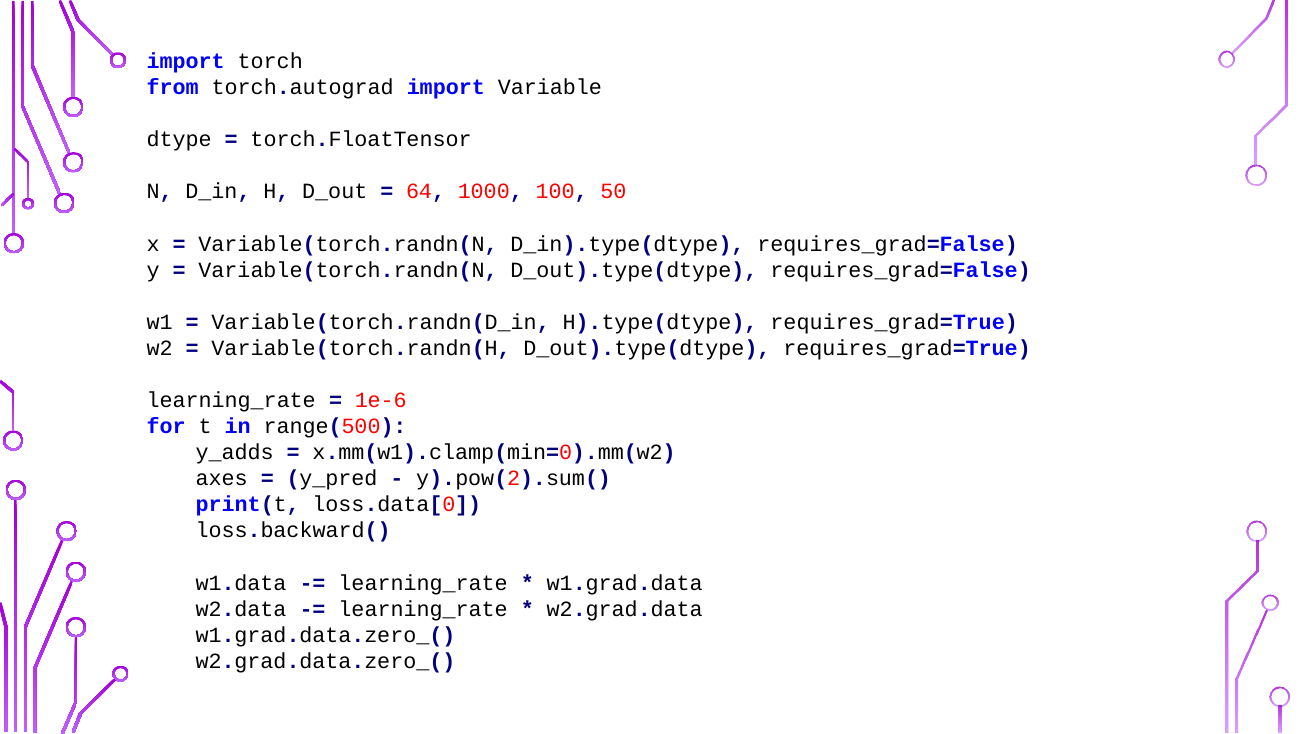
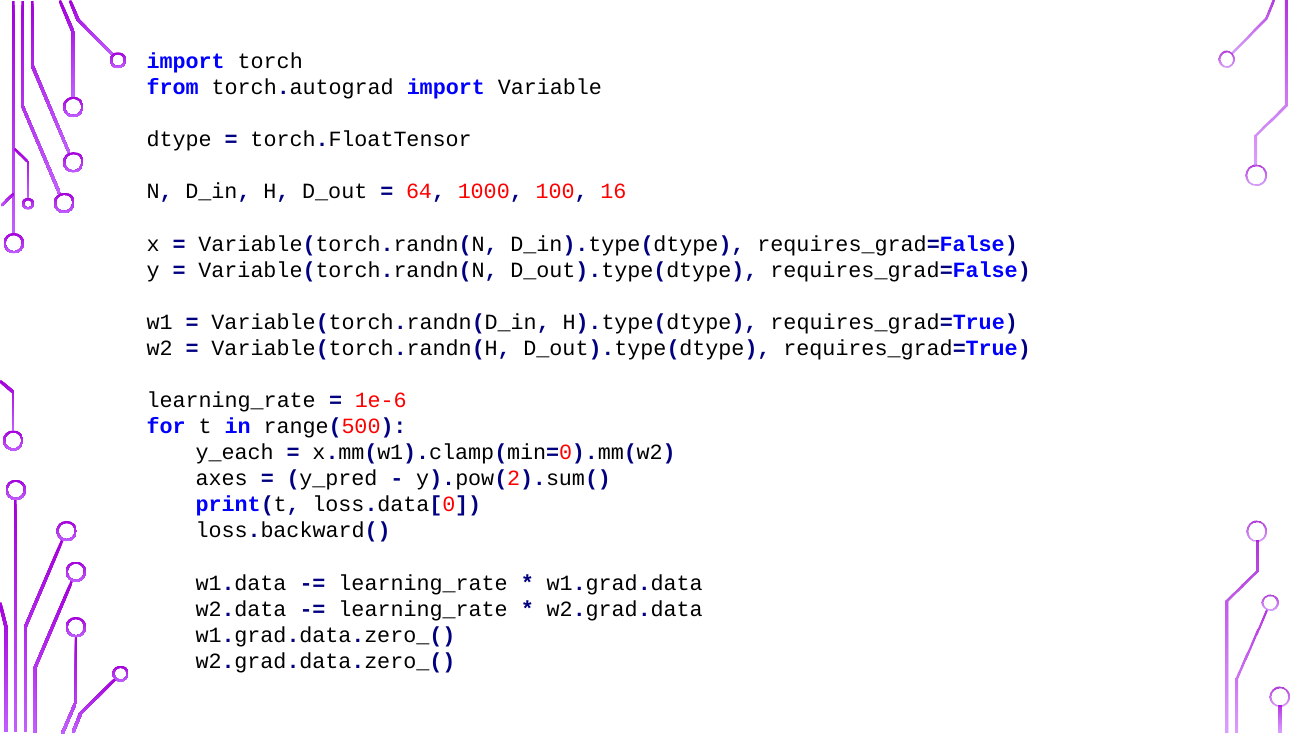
50: 50 -> 16 (613, 192)
y_adds: y_adds -> y_each (235, 453)
